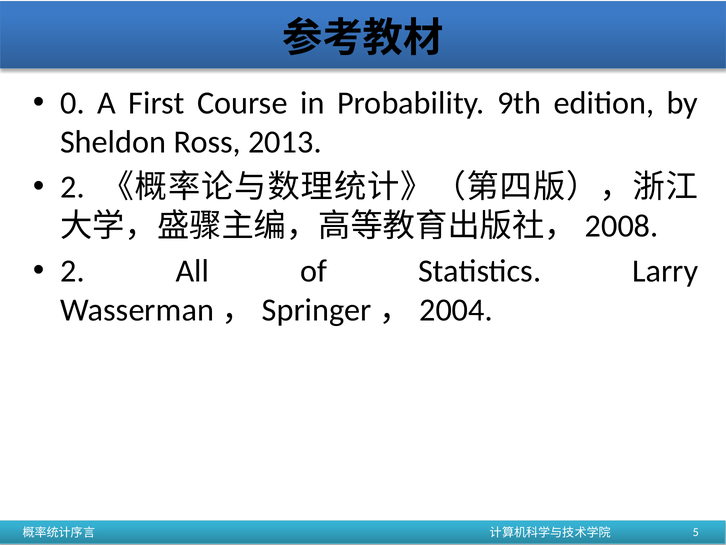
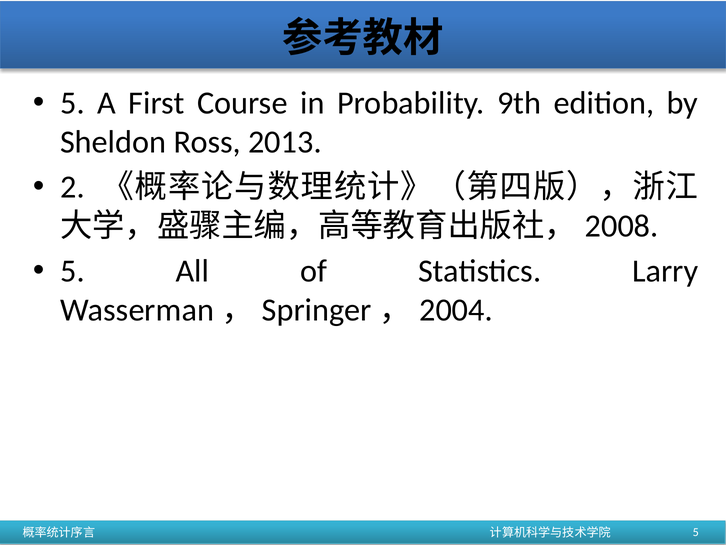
0: 0 -> 5 (72, 103)
2: 2 -> 5 (72, 271)
